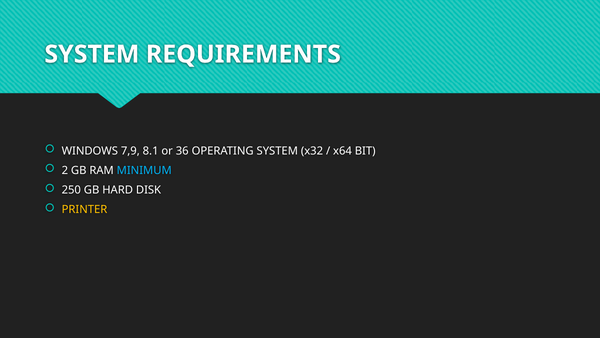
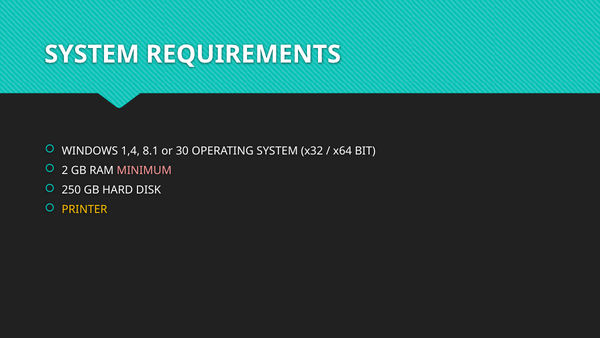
7,9: 7,9 -> 1,4 (130, 151)
36: 36 -> 30 (182, 151)
MINIMUM colour: light blue -> pink (144, 170)
